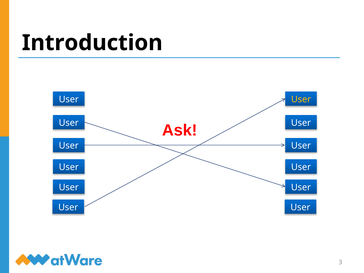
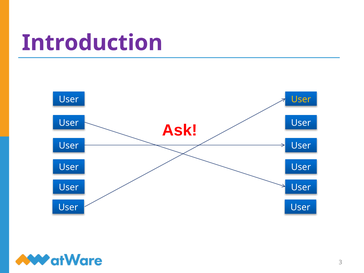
Introduction colour: black -> purple (92, 43)
